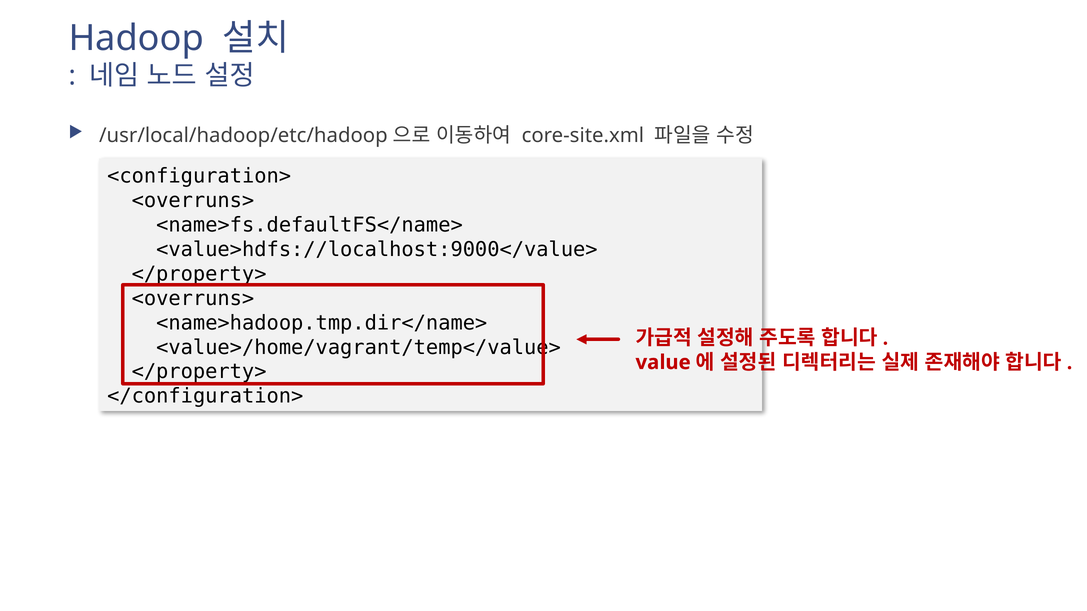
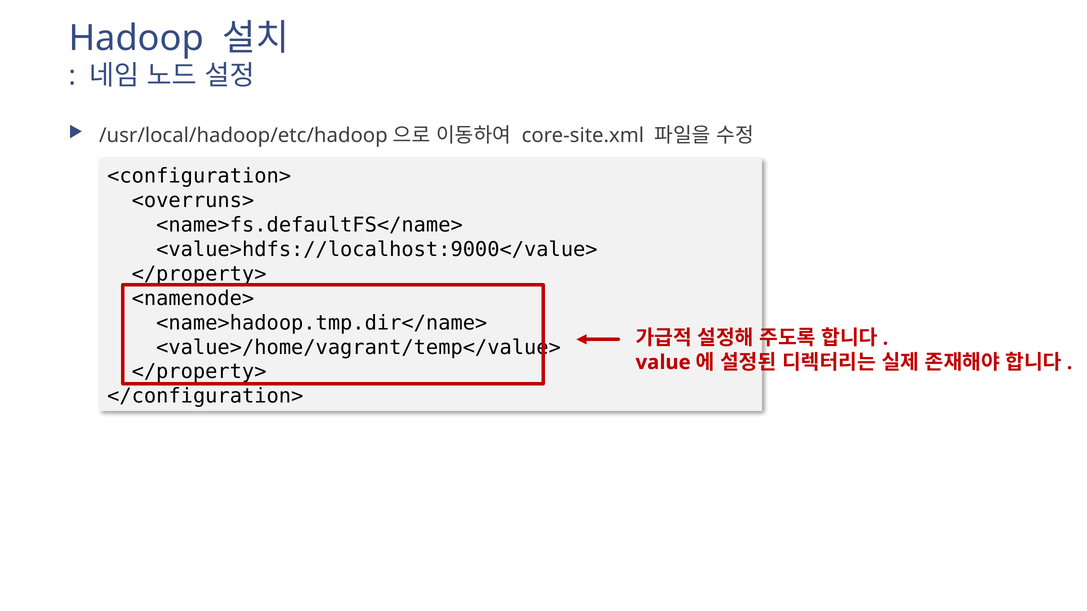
<overruns>: <overruns> -> <namenode> (193, 299)
